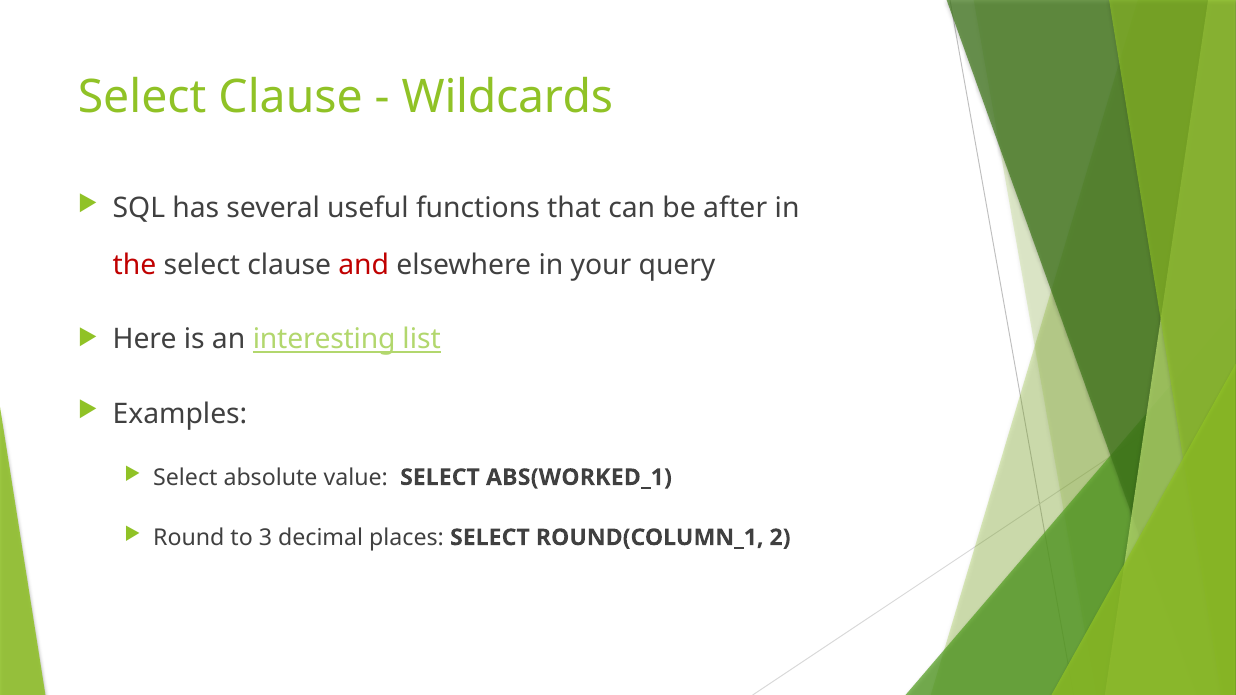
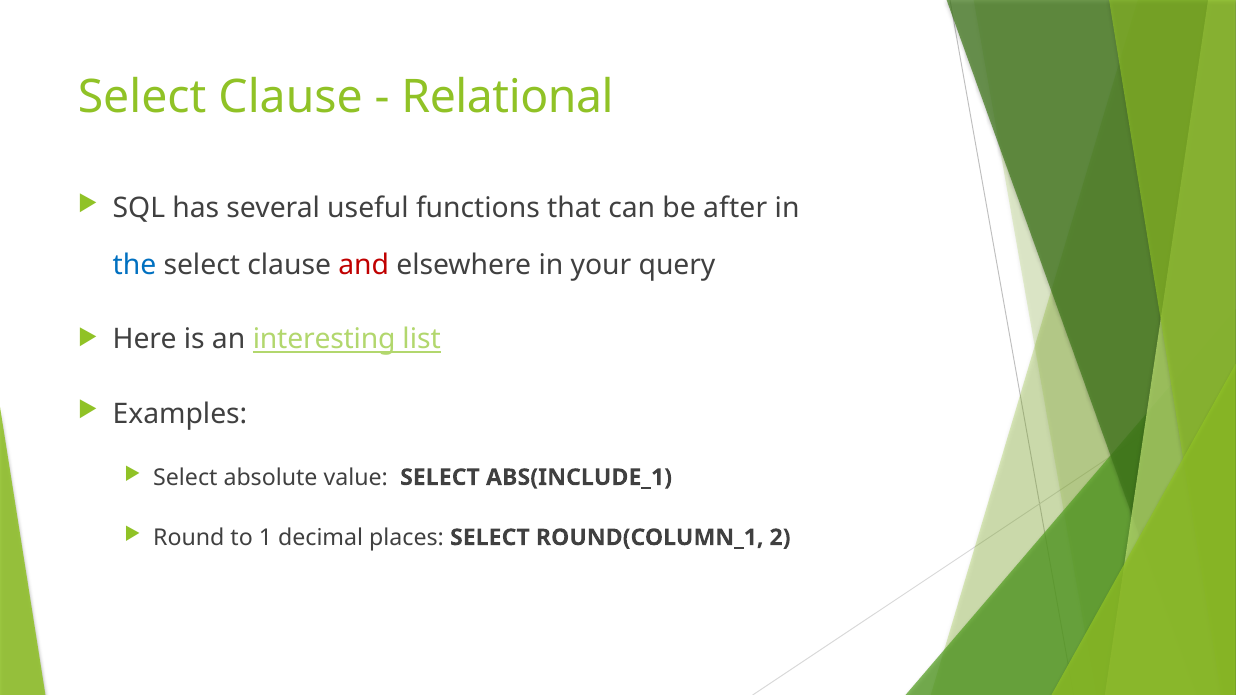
Wildcards: Wildcards -> Relational (507, 97)
the colour: red -> blue (135, 266)
ABS(WORKED_1: ABS(WORKED_1 -> ABS(INCLUDE_1 (579, 478)
3: 3 -> 1 (265, 538)
